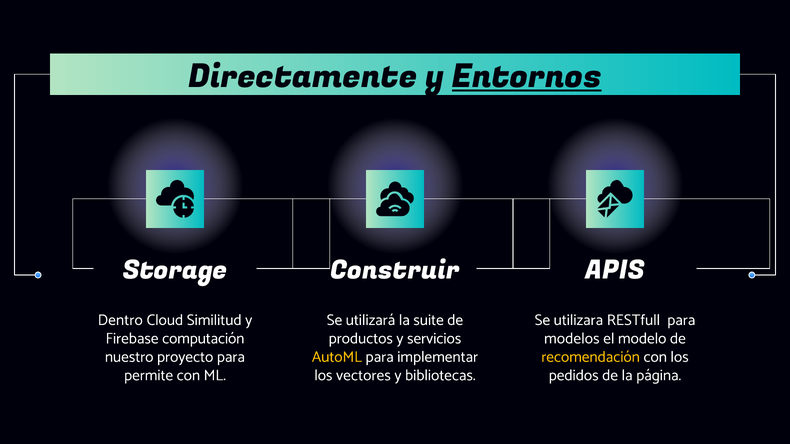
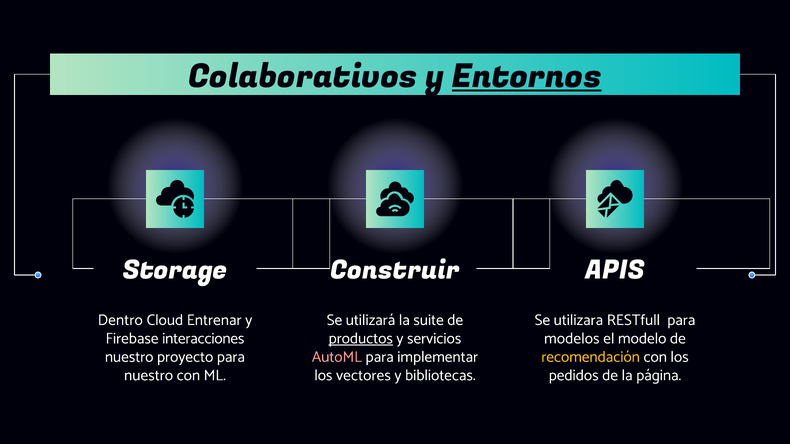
Directamente: Directamente -> Colaborativos (303, 77)
Similitud: Similitud -> Entrenar (214, 320)
computación: computación -> interacciones (203, 339)
productos underline: none -> present (361, 339)
AutoML colour: yellow -> pink (337, 357)
permite: permite -> nuestro (149, 375)
